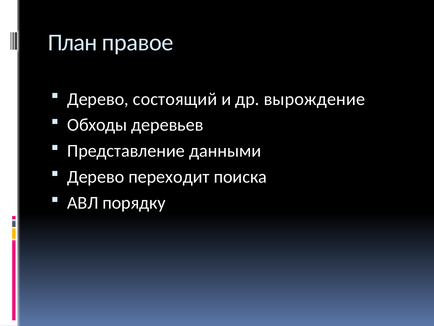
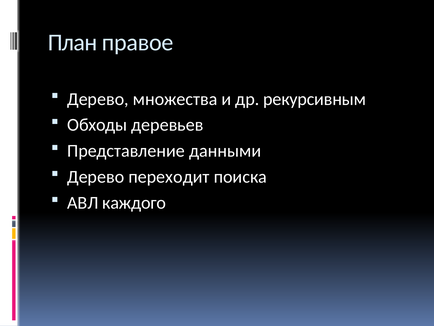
состоящий: состоящий -> множества (175, 99)
вырождение: вырождение -> рекурсивным (315, 99)
порядку: порядку -> каждого (134, 203)
